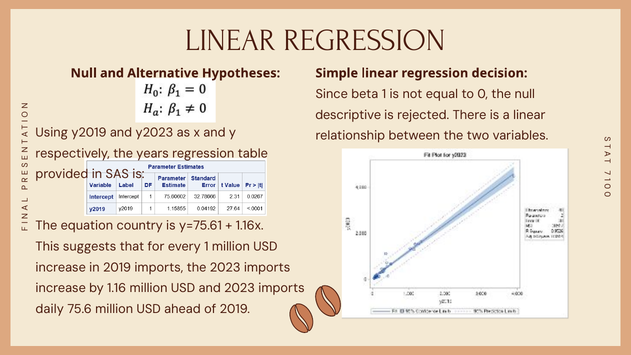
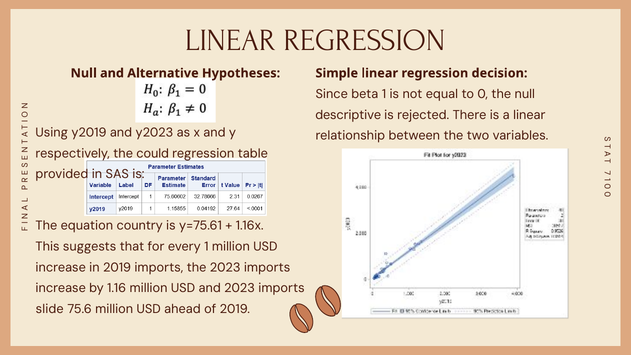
years: years -> could (153, 153)
daily: daily -> slide (50, 309)
